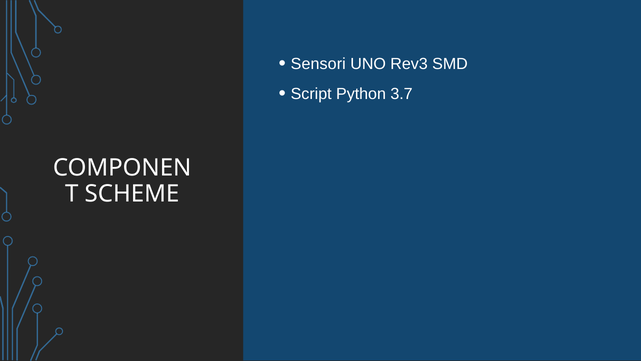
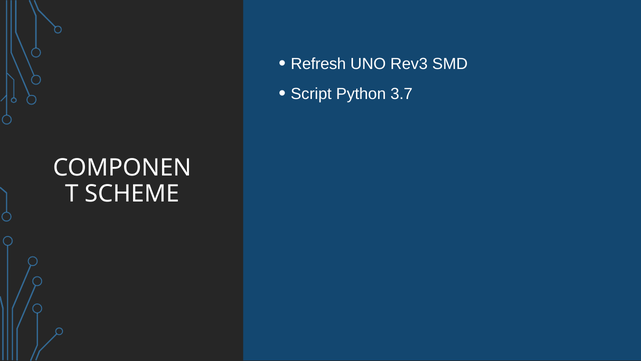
Sensori: Sensori -> Refresh (318, 64)
